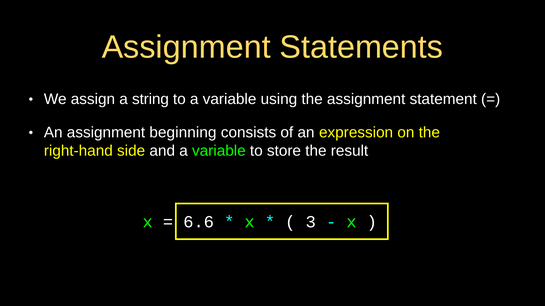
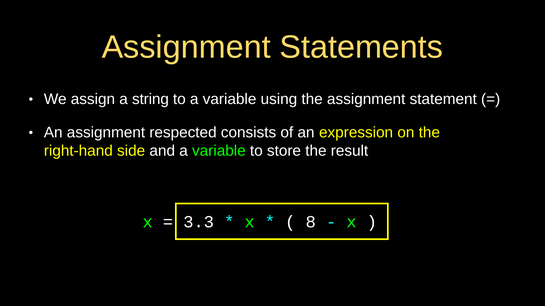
beginning: beginning -> respected (183, 133)
6.6: 6.6 -> 3.3 (199, 222)
3: 3 -> 8 (311, 222)
